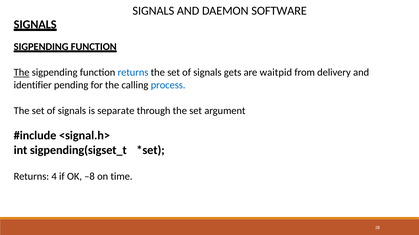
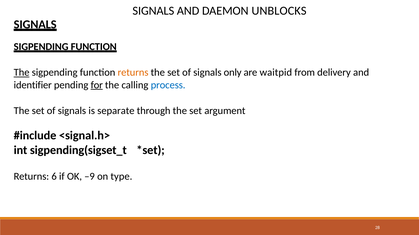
SOFTWARE: SOFTWARE -> UNBLOCKS (279, 11)
returns colour: blue -> orange (133, 73)
gets: gets -> only (233, 73)
for underline: none -> present (97, 85)
4: 4 -> 6 (54, 177)
–8: –8 -> –9 (90, 177)
time: time -> type (121, 177)
